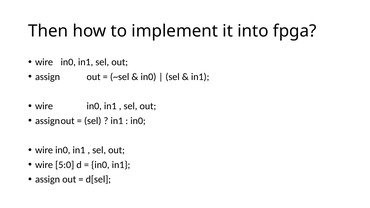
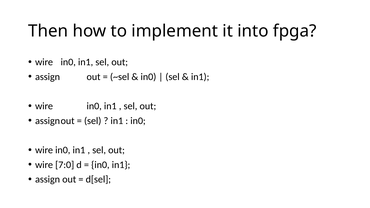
5:0: 5:0 -> 7:0 (65, 165)
